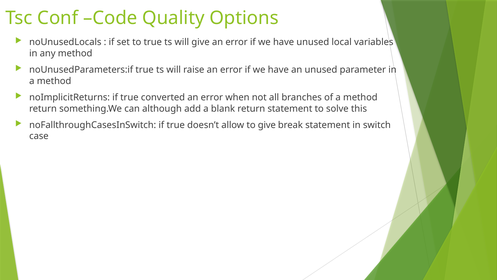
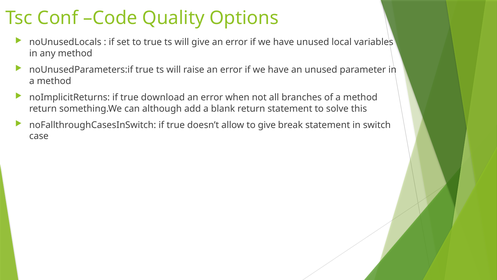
converted: converted -> download (163, 97)
